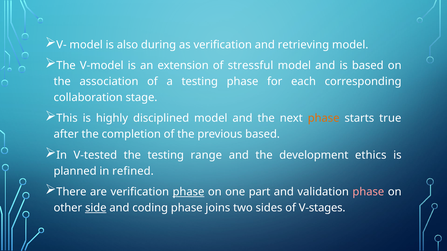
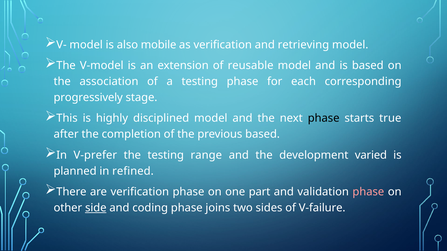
during: during -> mobile (159, 45)
stressful: stressful -> reusable (251, 66)
collaboration: collaboration -> progressively (88, 98)
phase colour: orange -> black (324, 118)
V-tested: V-tested -> V-prefer (95, 155)
ethics: ethics -> varied (371, 155)
phase underline: present -> none (188, 192)
V-stages: V-stages -> V-failure (322, 208)
